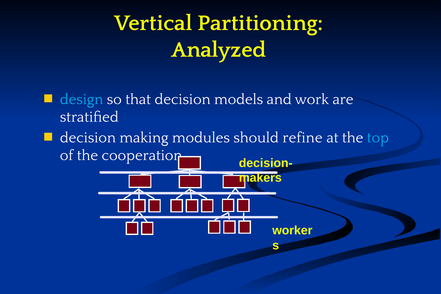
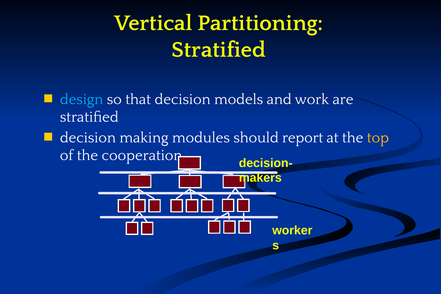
Analyzed: Analyzed -> Stratified (219, 50)
refine: refine -> report (303, 138)
top colour: light blue -> yellow (378, 138)
